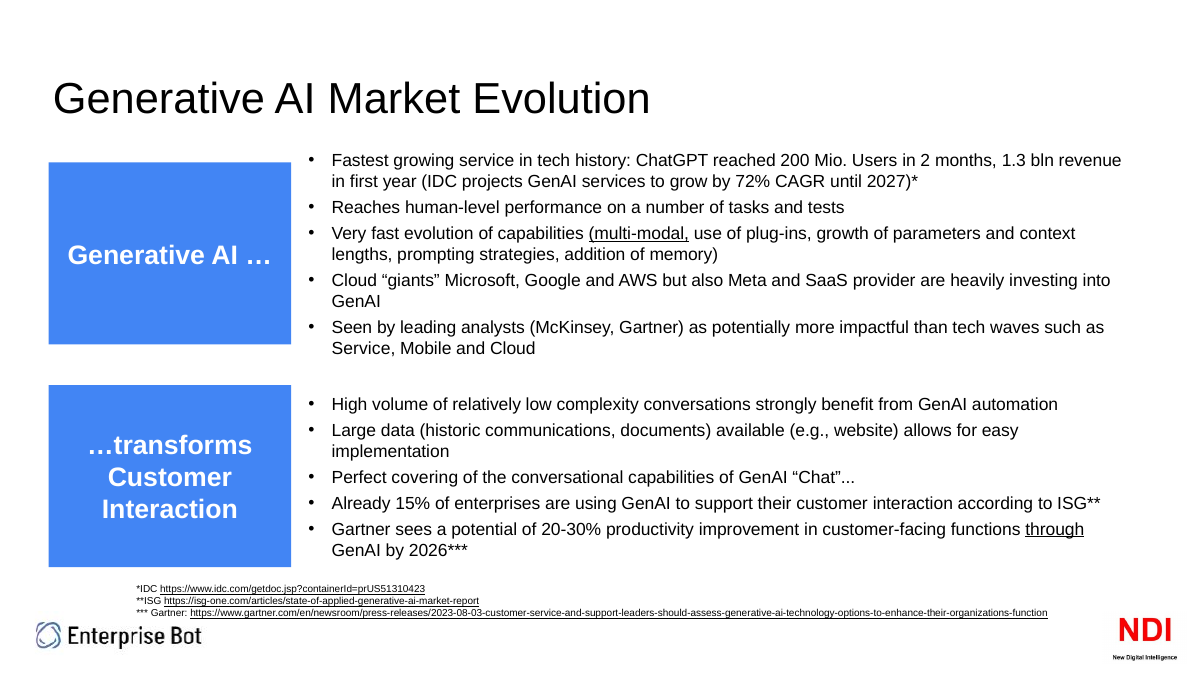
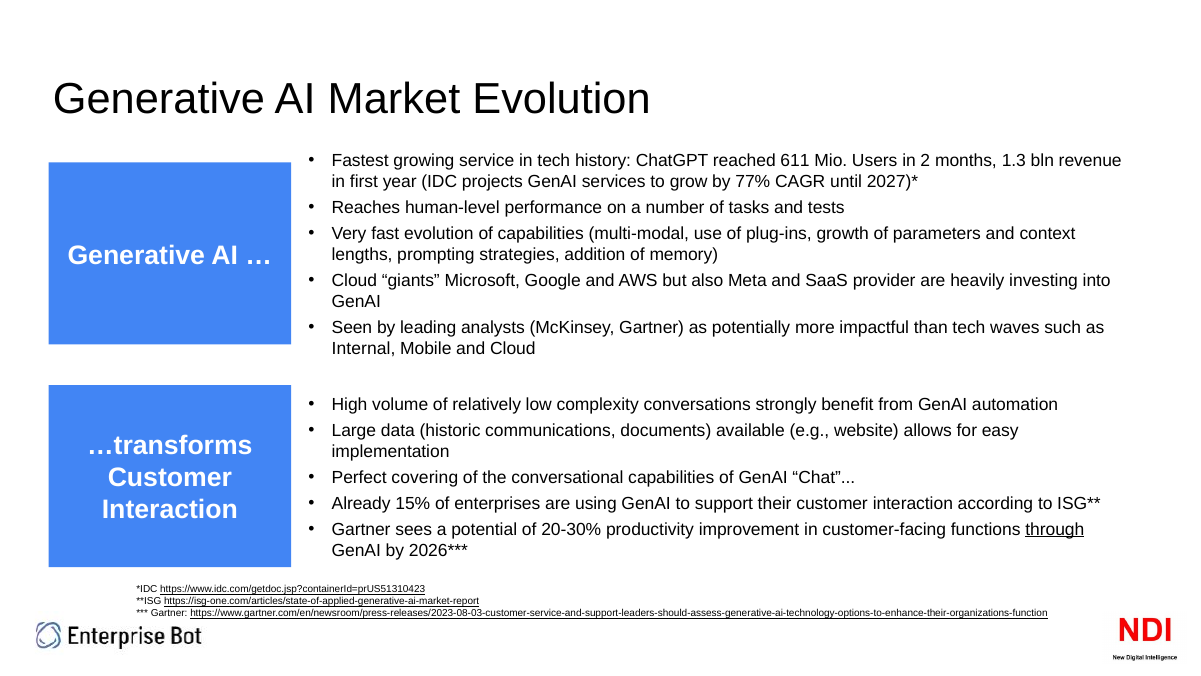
200: 200 -> 611 (795, 160)
72%: 72% -> 77% (753, 181)
multi-modal underline: present -> none (639, 233)
Service: Service -> Internal (364, 348)
